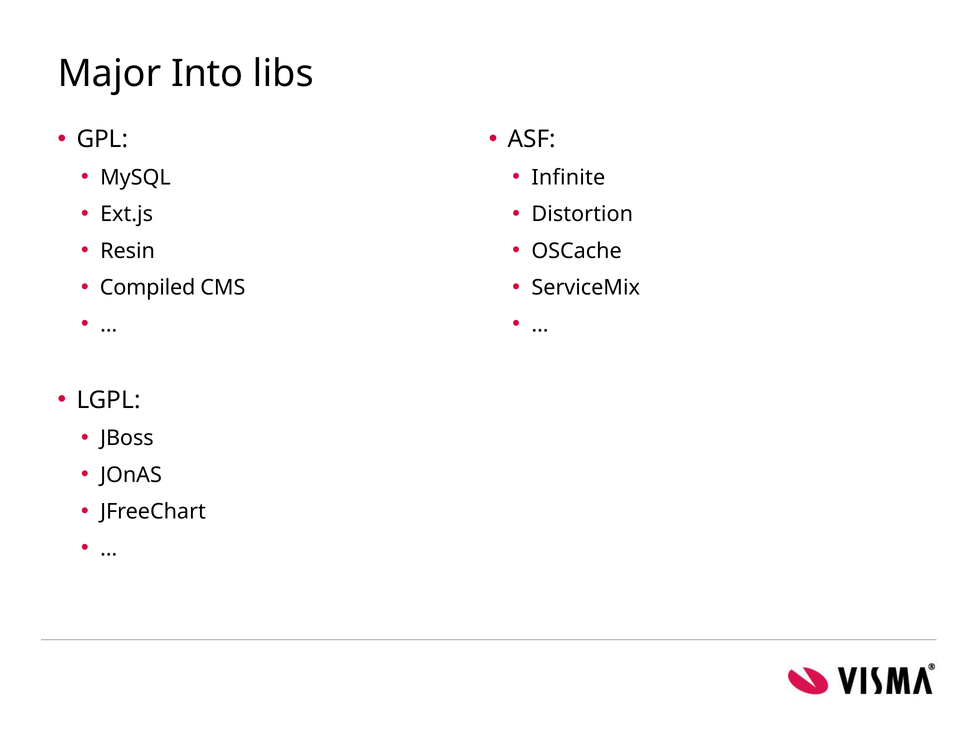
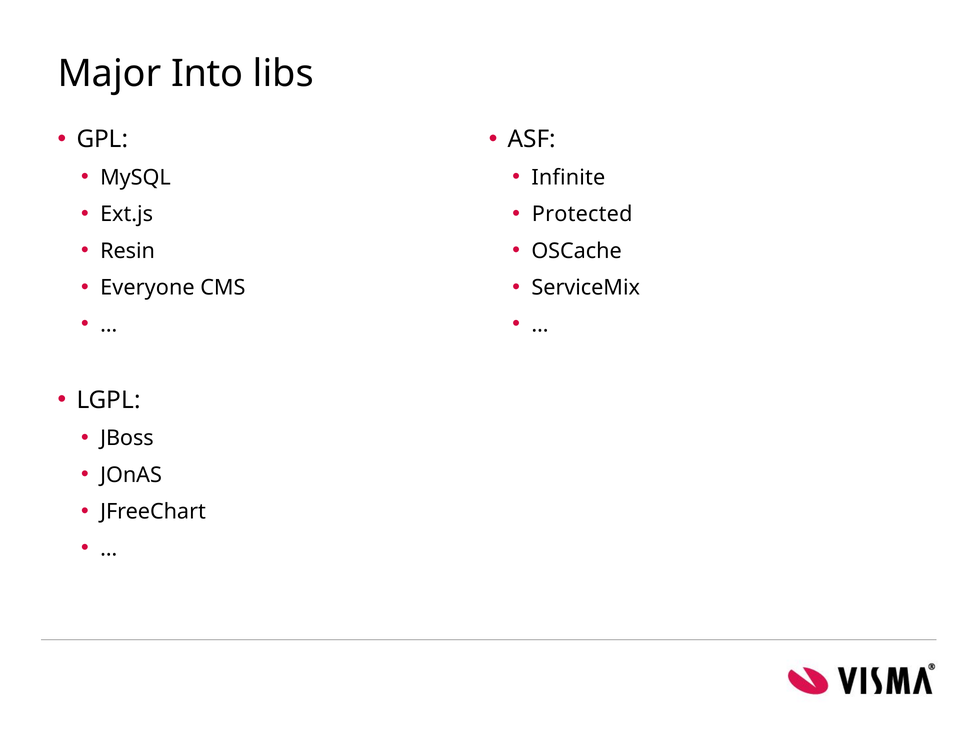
Distortion: Distortion -> Protected (582, 214)
Compiled: Compiled -> Everyone (147, 287)
